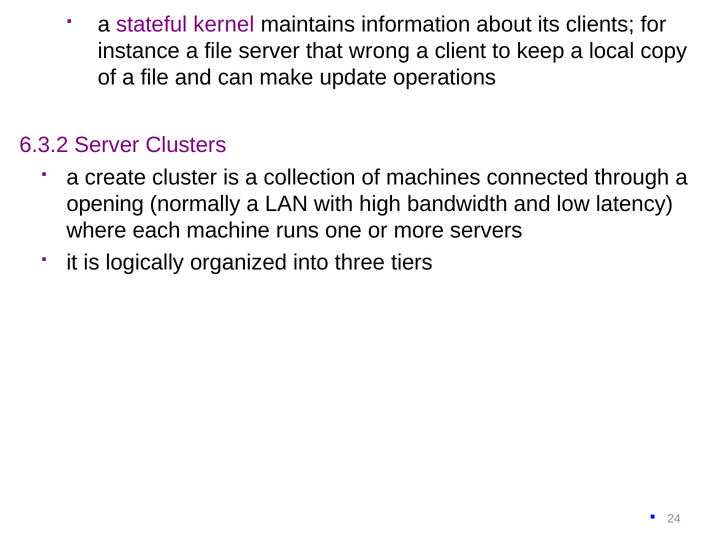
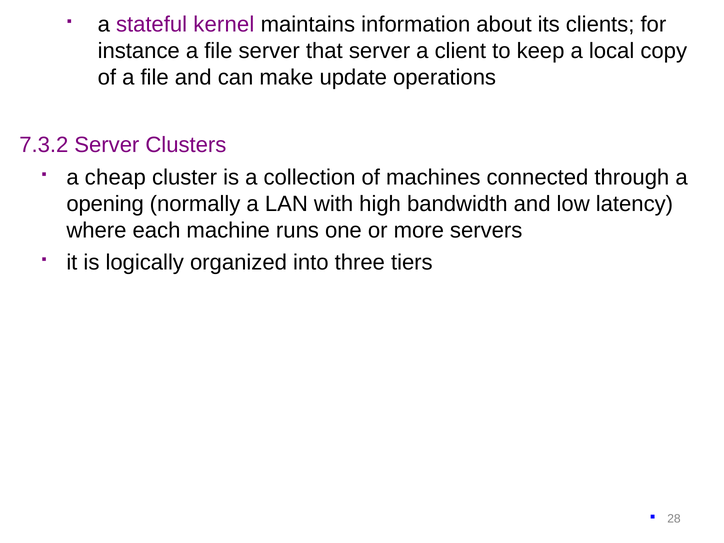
that wrong: wrong -> server (380, 51)
6.3.2: 6.3.2 -> 7.3.2 (44, 145)
create: create -> cheap (115, 177)
24: 24 -> 28 (674, 519)
